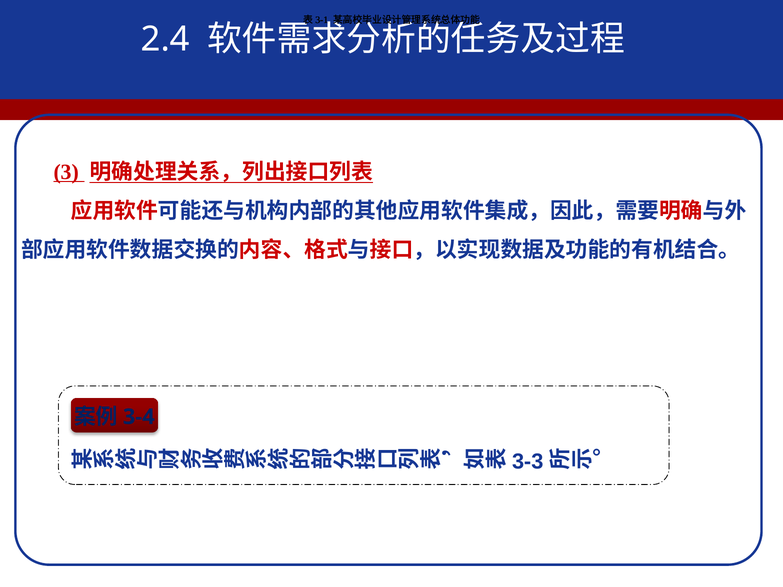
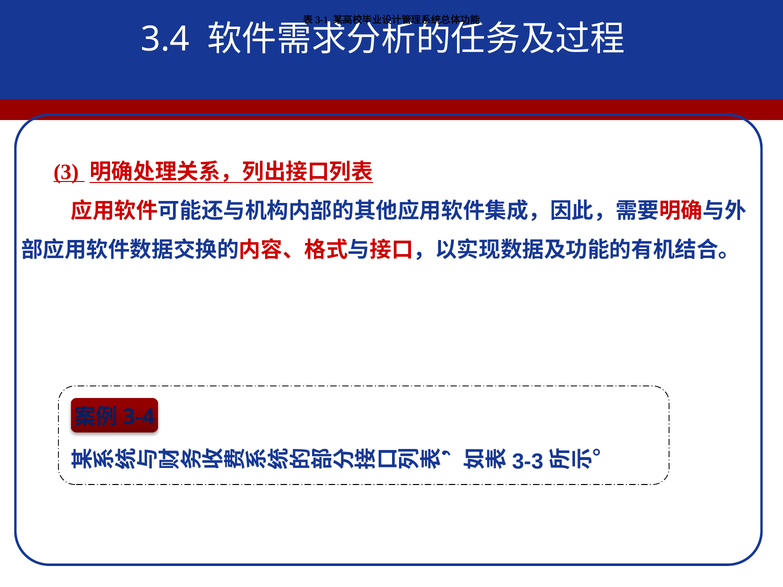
2.4: 2.4 -> 3.4 (165, 39)
